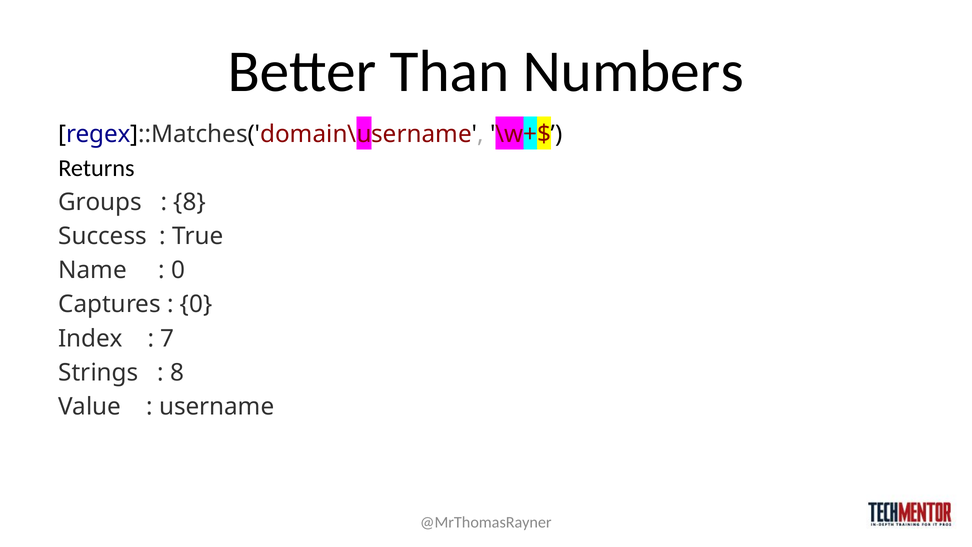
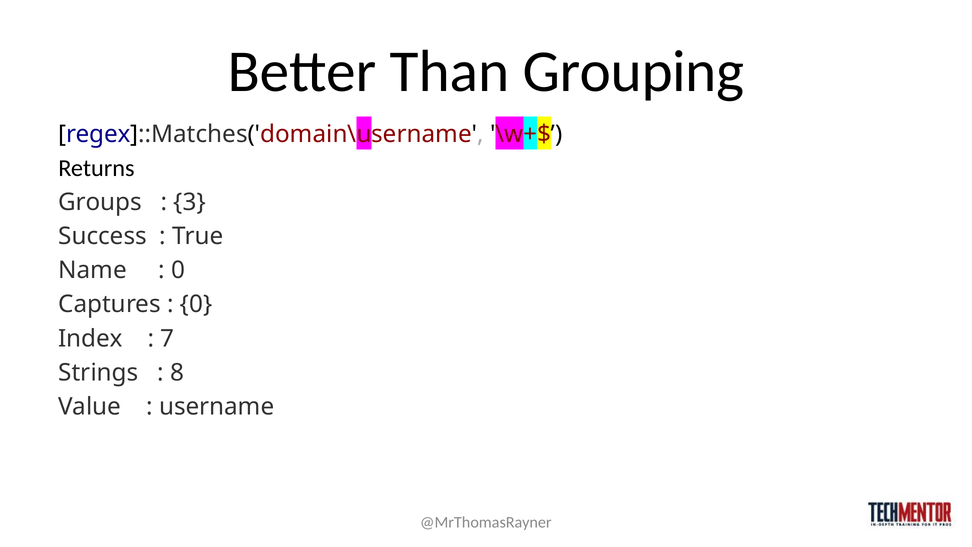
Numbers: Numbers -> Grouping (633, 72)
8: 8 -> 3 (190, 202)
